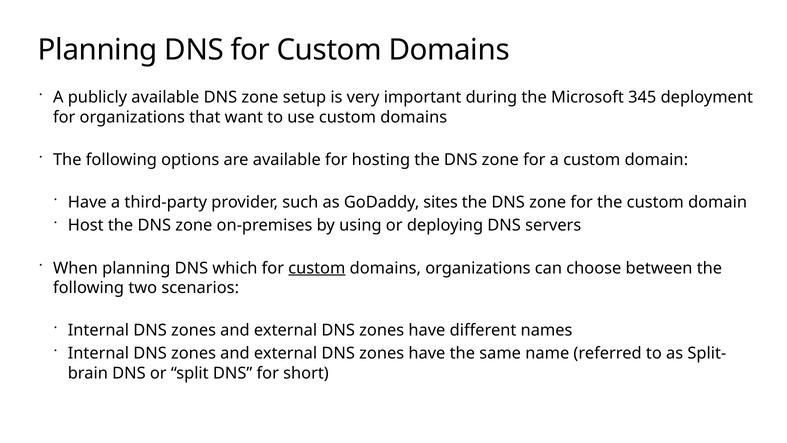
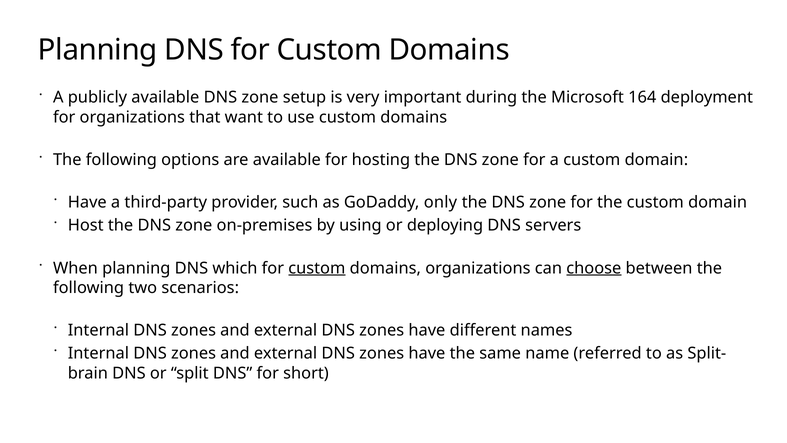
345: 345 -> 164 (642, 97)
sites: sites -> only (440, 202)
choose underline: none -> present (594, 268)
